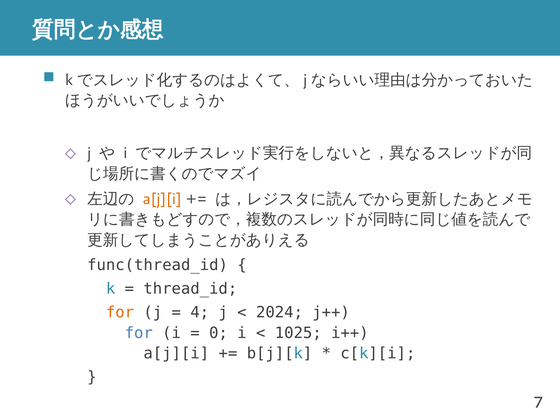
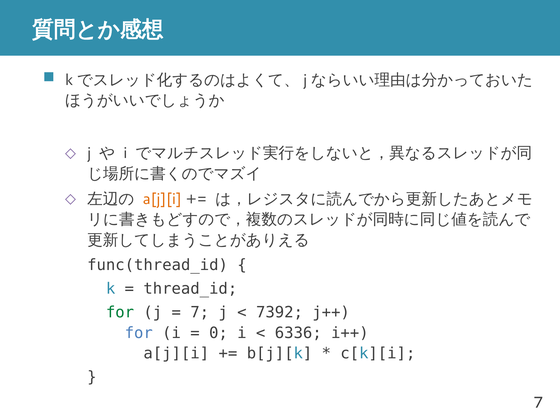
for colour: orange -> green (120, 312)
4: 4 -> 7 (200, 312)
2024: 2024 -> 7392 (280, 312)
1025: 1025 -> 6336 (298, 333)
